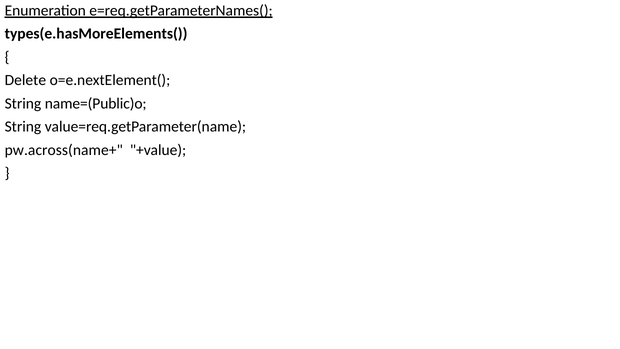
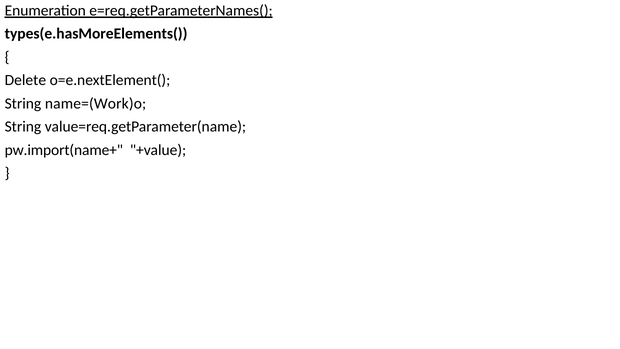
name=(Public)o: name=(Public)o -> name=(Work)o (96, 103)
pw.across(name+: pw.across(name+ -> pw.import(name+ (64, 150)
